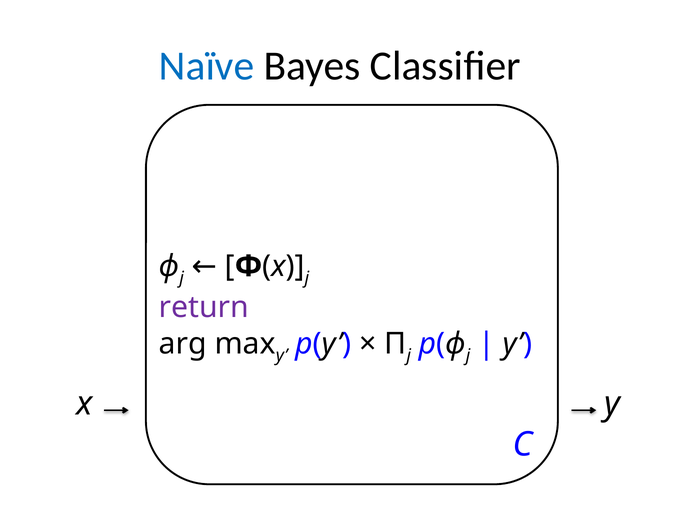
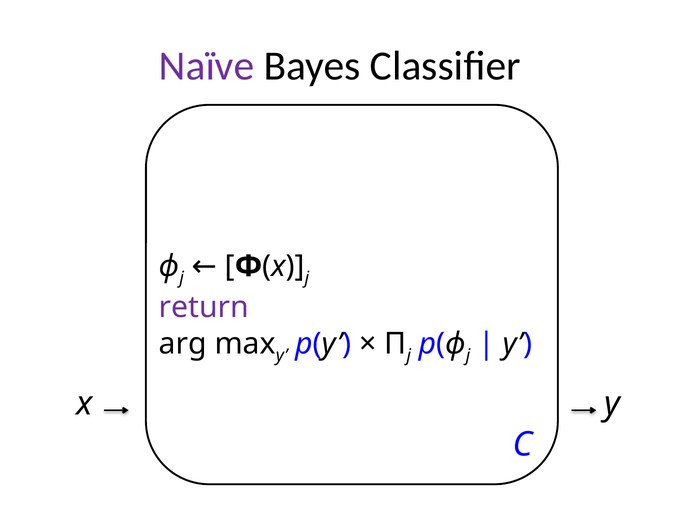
Naïve colour: blue -> purple (207, 66)
